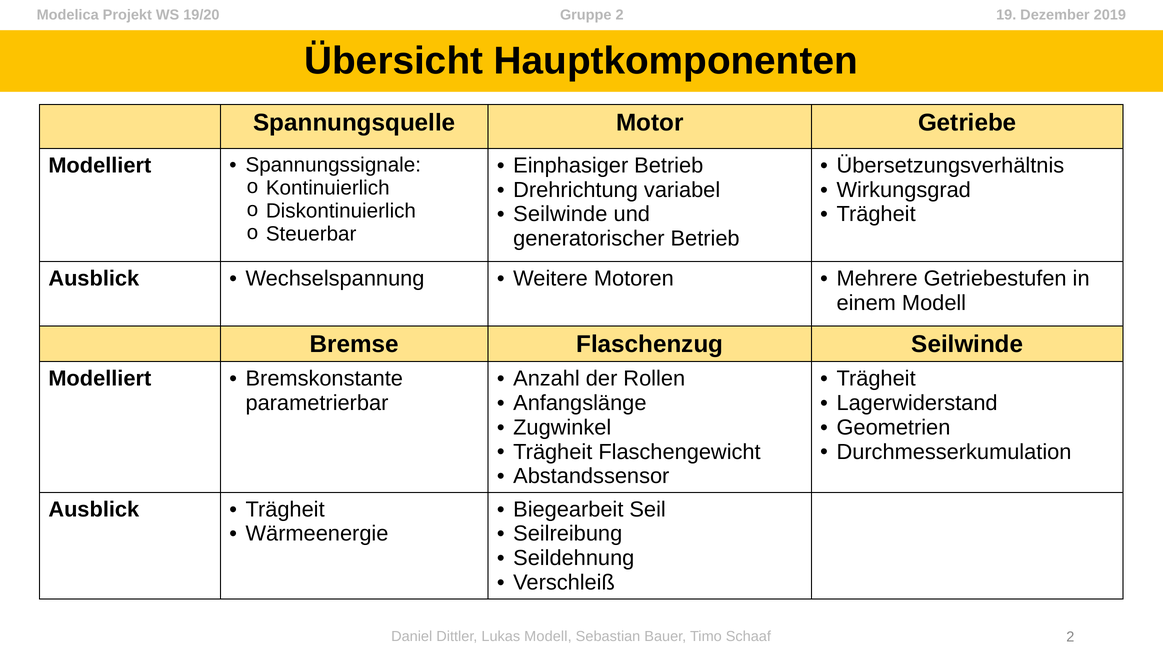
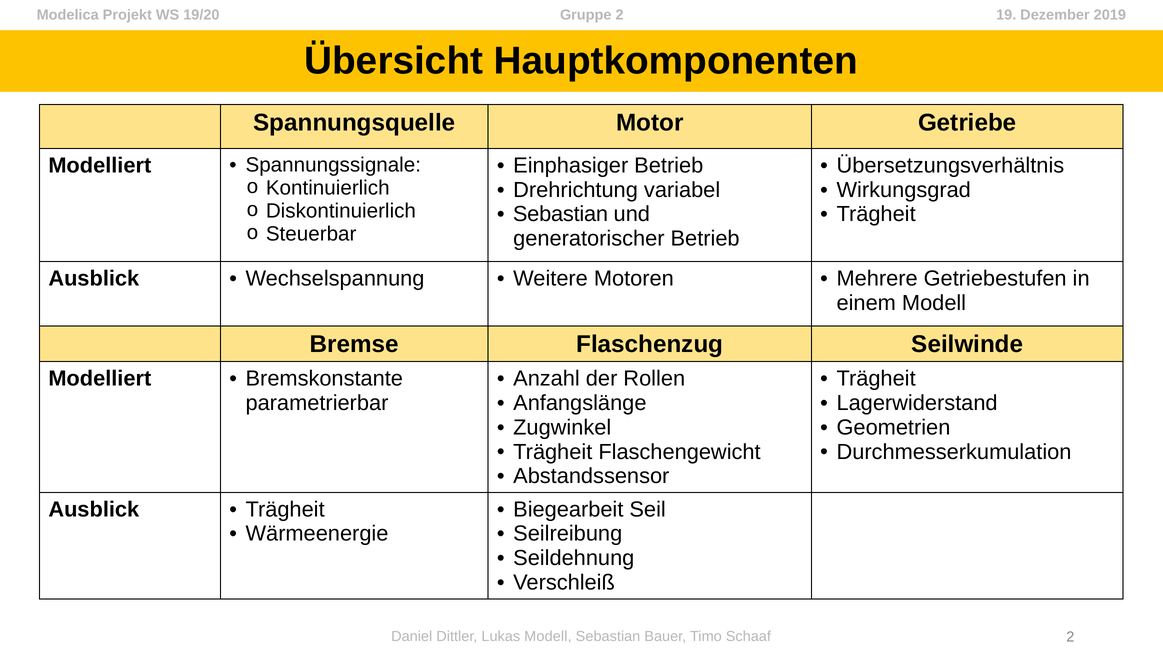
Seilwinde: Seilwinde -> Sebastian (561, 214)
